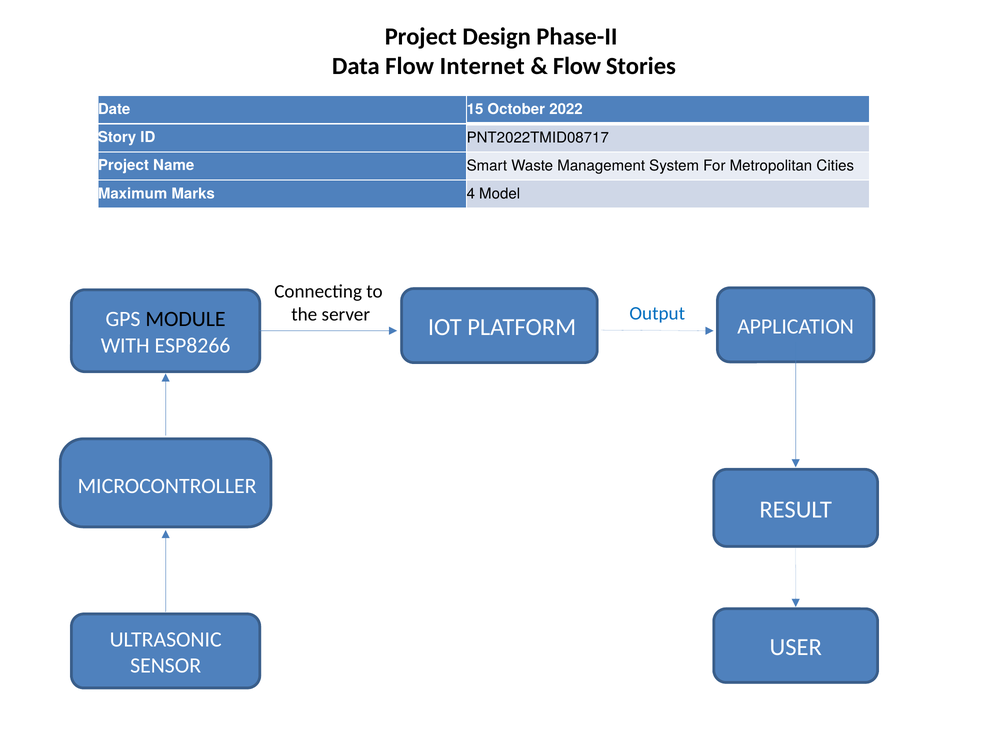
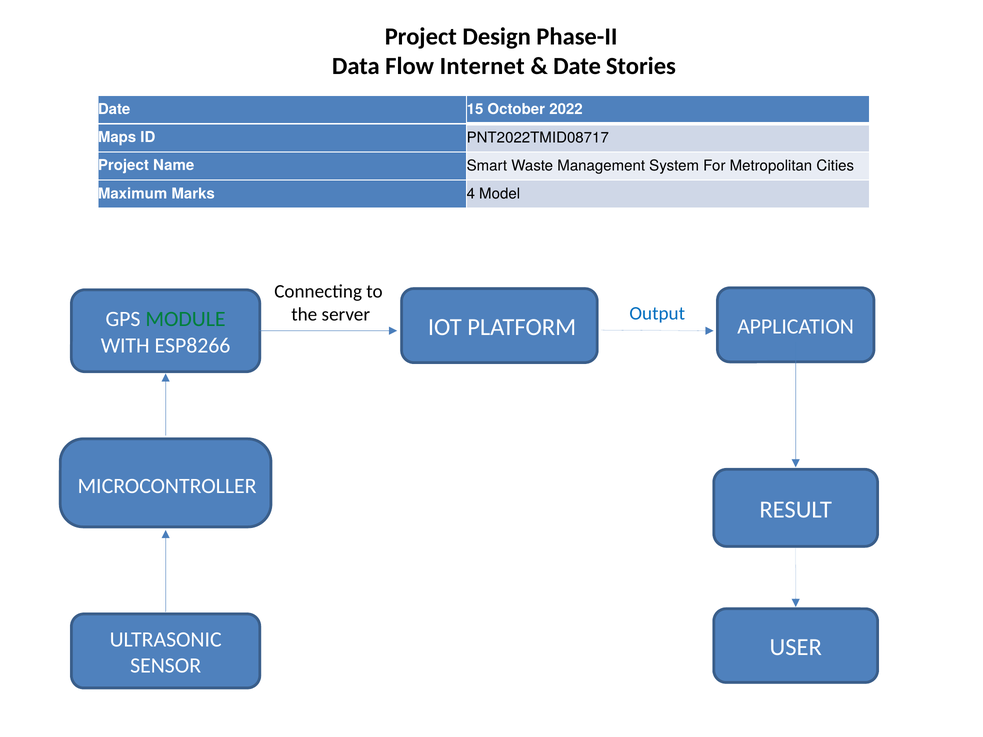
Flow: Flow -> Date (577, 66)
Story: Story -> Maps (117, 137)
MODULE colour: black -> green (186, 319)
